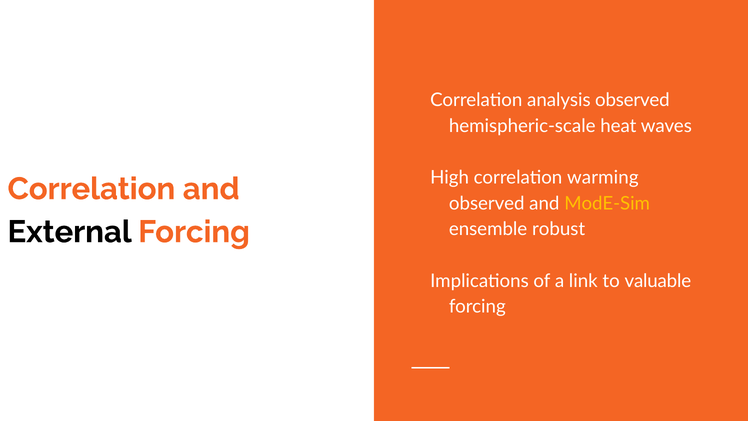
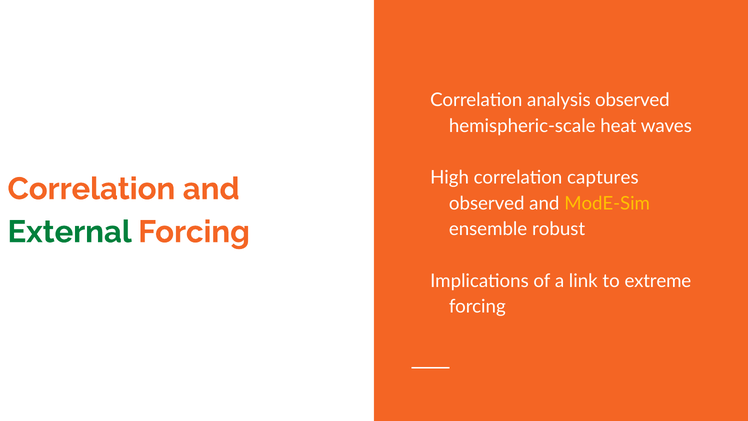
warming: warming -> captures (603, 178)
External colour: black -> green (70, 232)
valuable: valuable -> extreme (658, 281)
